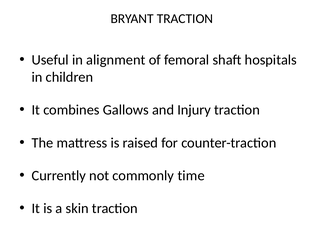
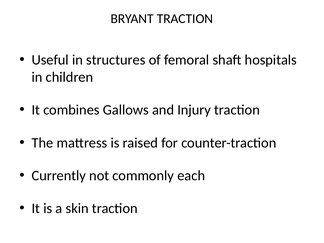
alignment: alignment -> structures (116, 60)
time: time -> each (191, 176)
